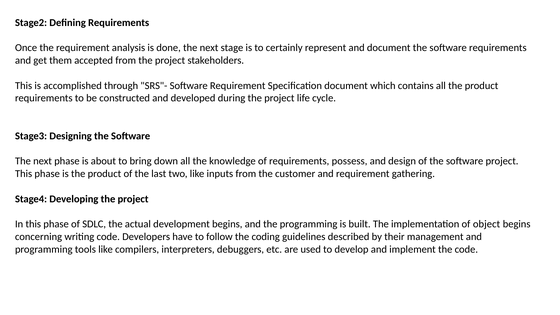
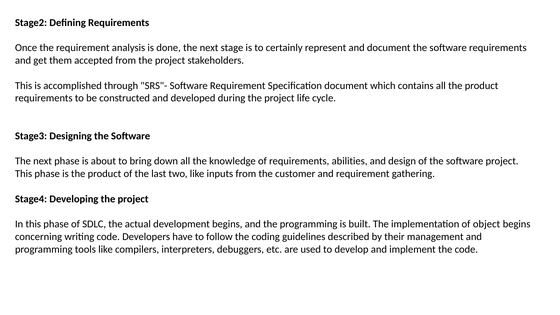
possess: possess -> abilities (350, 161)
